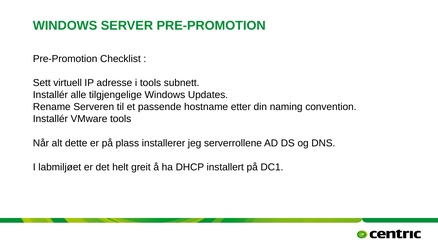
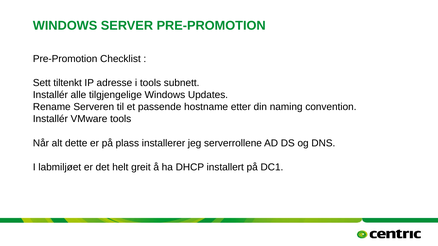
virtuell: virtuell -> tiltenkt (68, 83)
